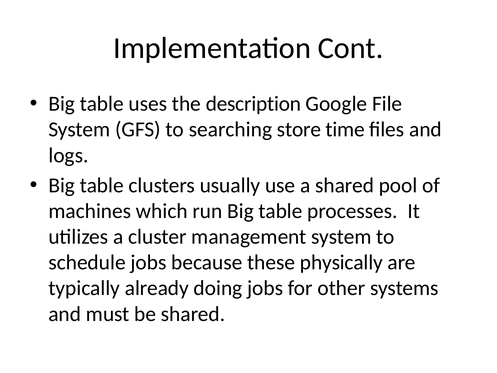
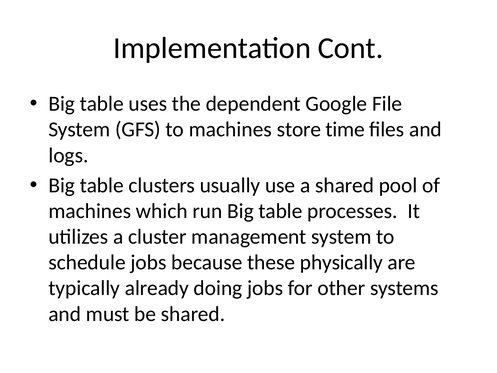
description: description -> dependent (253, 104)
to searching: searching -> machines (230, 129)
